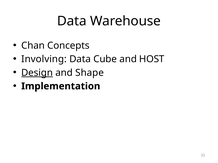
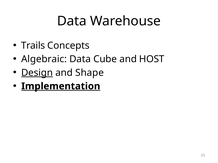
Chan: Chan -> Trails (33, 46)
Involving: Involving -> Algebraic (44, 59)
Implementation underline: none -> present (61, 86)
